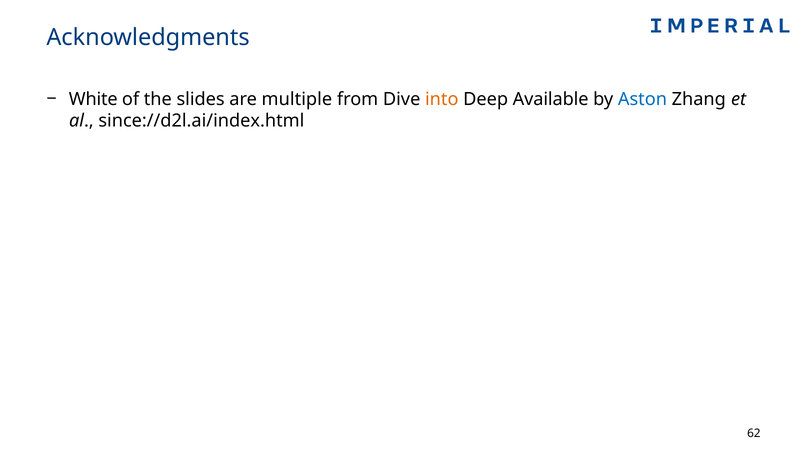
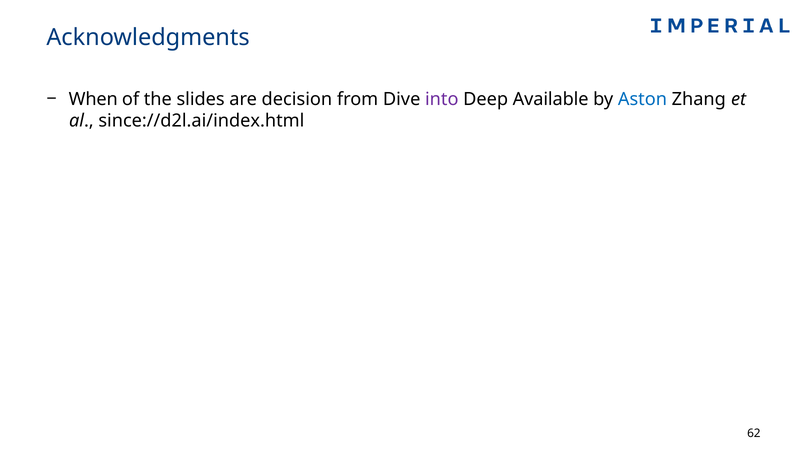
White: White -> When (93, 99)
multiple: multiple -> decision (297, 99)
into colour: orange -> purple (442, 99)
